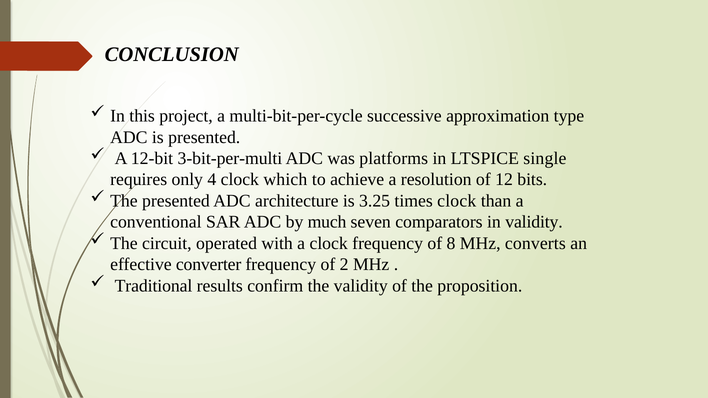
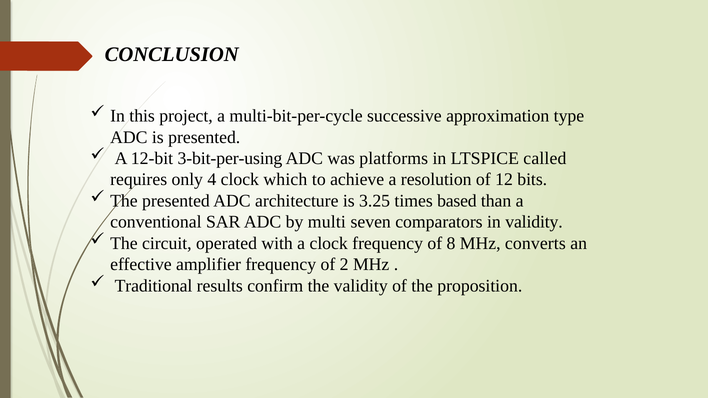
3-bit-per-multi: 3-bit-per-multi -> 3-bit-per-using (230, 158)
single: single -> called (545, 158)
times clock: clock -> based (457, 201)
much: much -> multi (327, 222)
converter: converter -> amplifier (209, 265)
